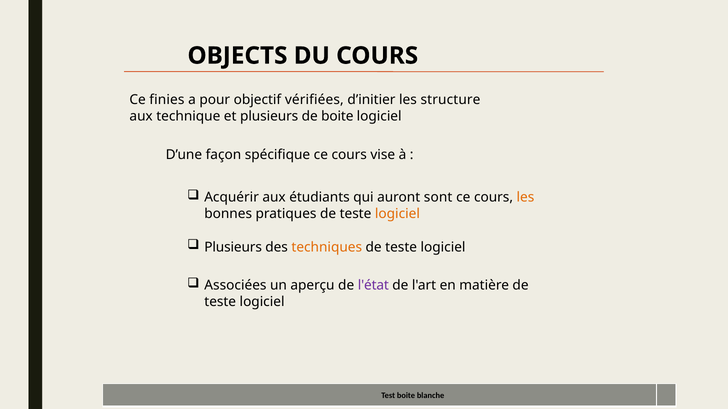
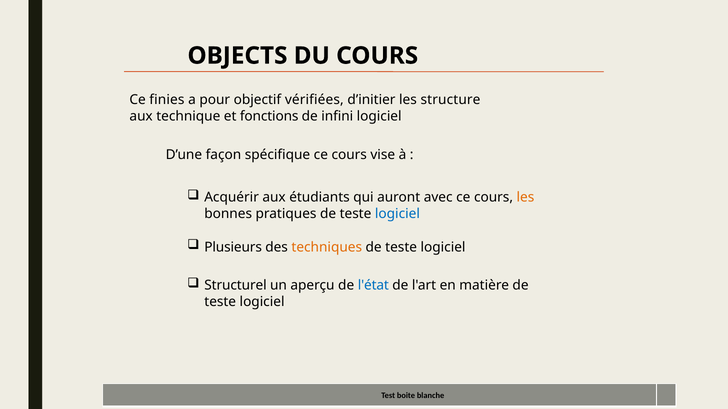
et plusieurs: plusieurs -> fonctions (269, 116)
de boite: boite -> infini (337, 116)
sont: sont -> avec (438, 198)
logiciel colour: orange -> blue (397, 214)
Associées: Associées -> Structurel (235, 286)
l'état colour: purple -> blue (373, 286)
